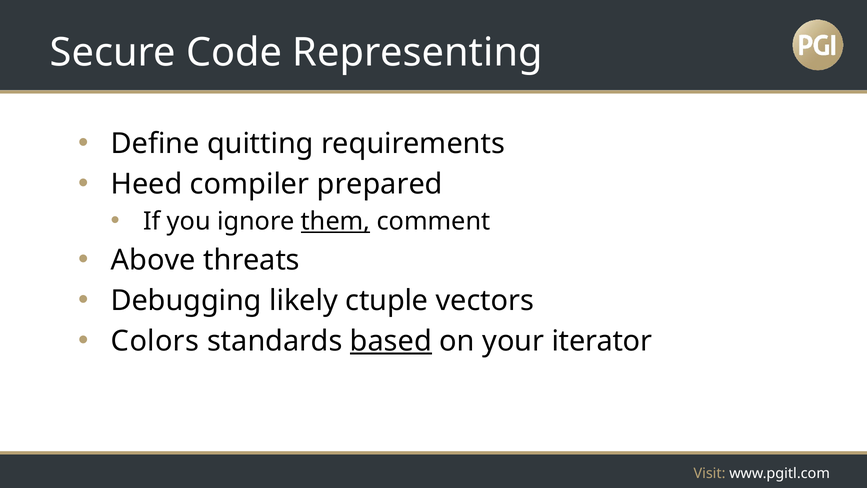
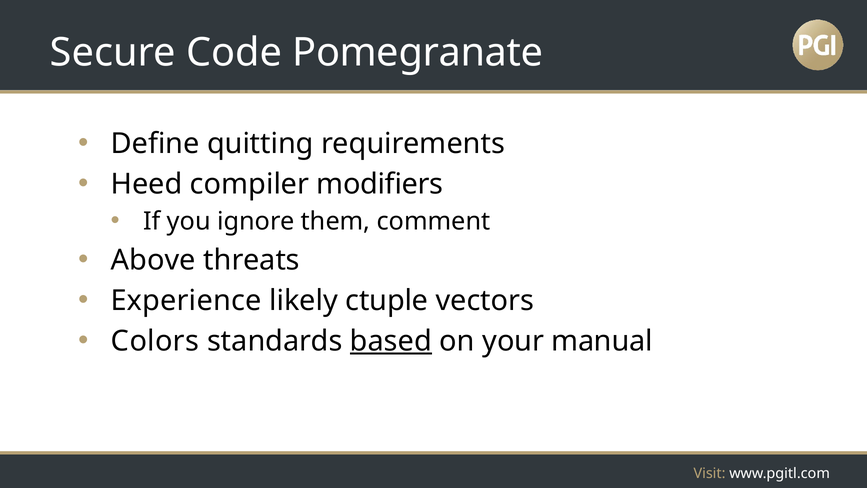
Representing: Representing -> Pomegranate (418, 52)
prepared: prepared -> modifiers (380, 184)
them underline: present -> none (336, 221)
Debugging: Debugging -> Experience (186, 300)
iterator: iterator -> manual (602, 341)
